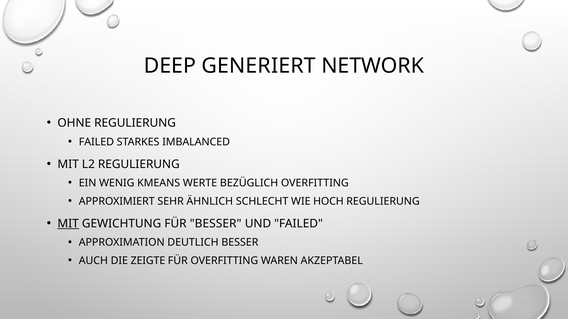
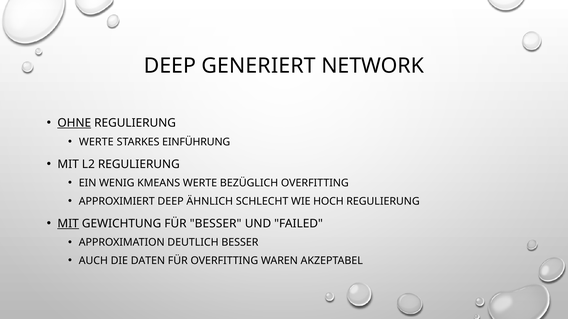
OHNE underline: none -> present (74, 123)
FAILED: FAILED -> WERTE (96, 142)
IMBALANCED: IMBALANCED -> EINFÜHRUNG (196, 142)
APPROXIMIERT SEHR: SEHR -> DEEP (171, 202)
ZEIGTE: ZEIGTE -> DATEN (148, 261)
